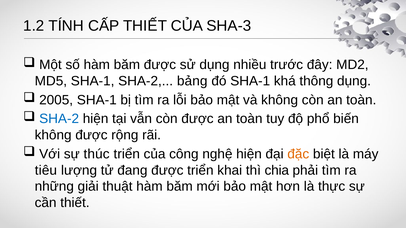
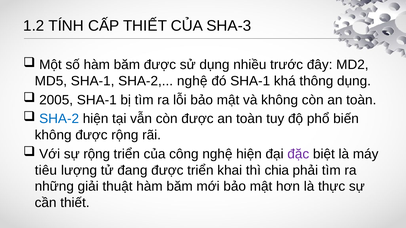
SHA-2 bảng: bảng -> nghệ (192, 81)
sự thúc: thúc -> rộng (97, 154)
đặc colour: orange -> purple (298, 154)
